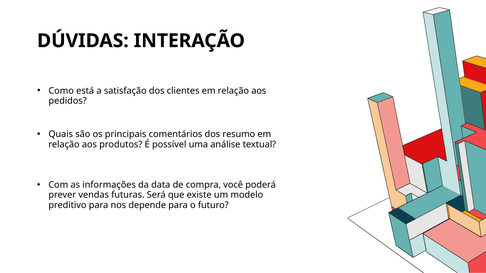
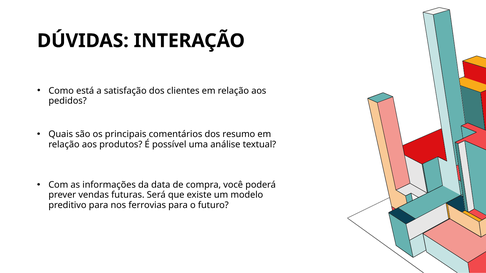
depende: depende -> ferrovias (147, 205)
